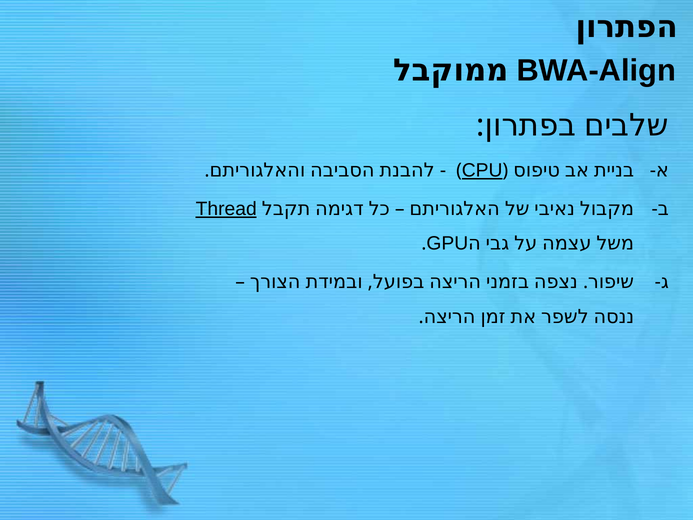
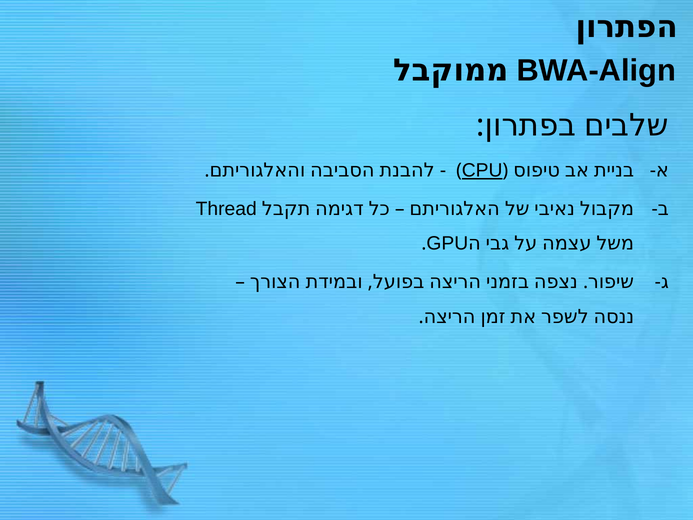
Thread underline: present -> none (226, 209)
